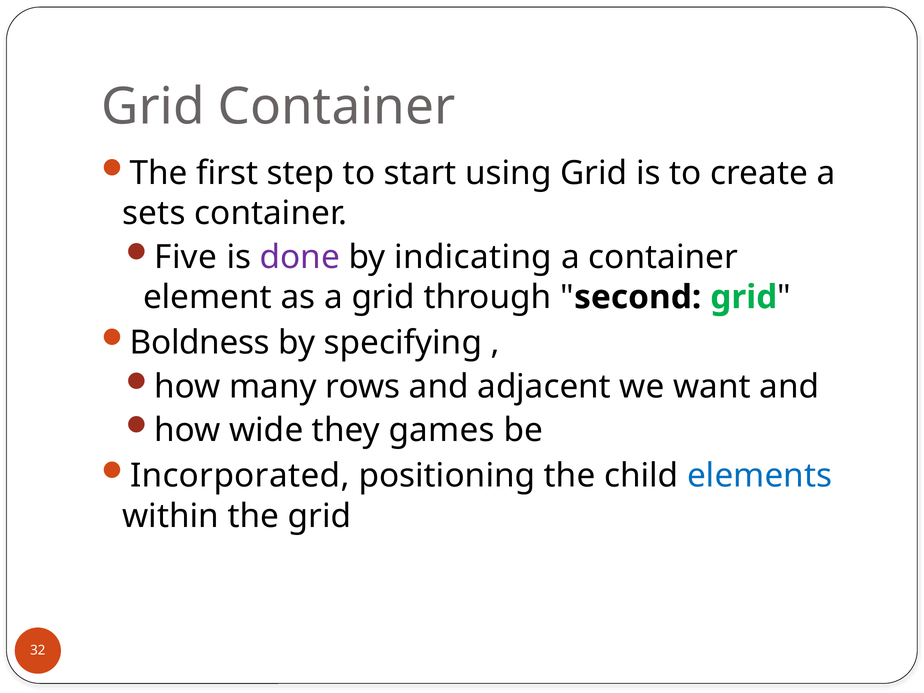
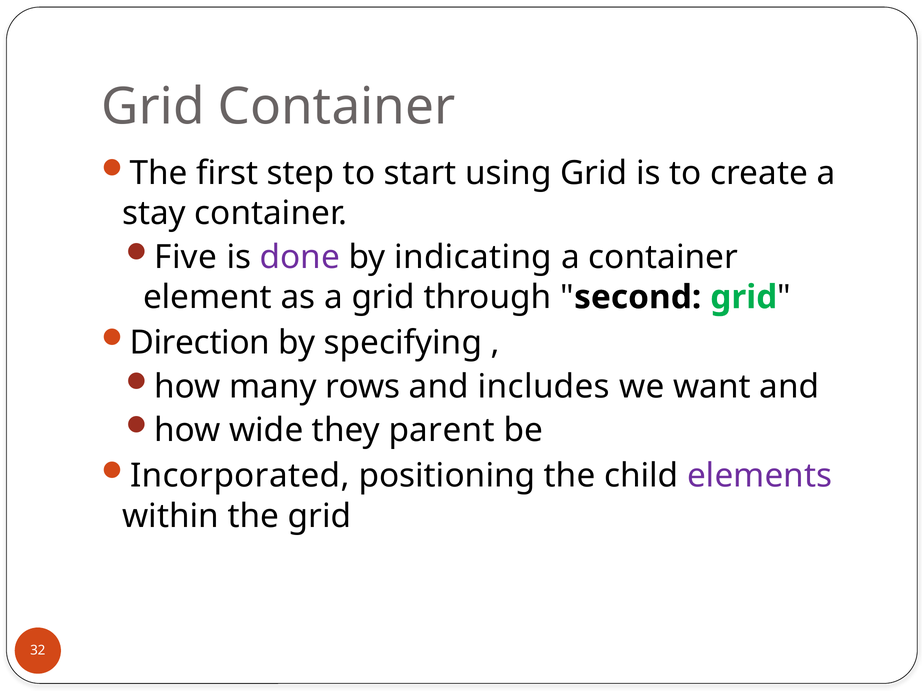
sets: sets -> stay (154, 213)
Boldness: Boldness -> Direction (200, 343)
adjacent: adjacent -> includes (544, 387)
games: games -> parent (442, 430)
elements colour: blue -> purple (760, 476)
